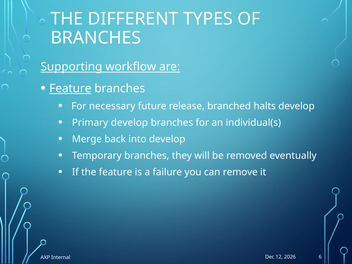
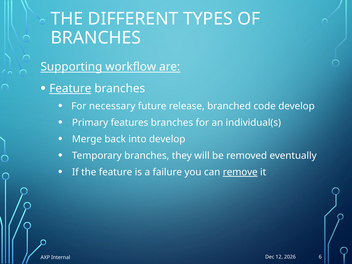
halts: halts -> code (265, 106)
Primary develop: develop -> features (129, 123)
remove underline: none -> present (240, 172)
